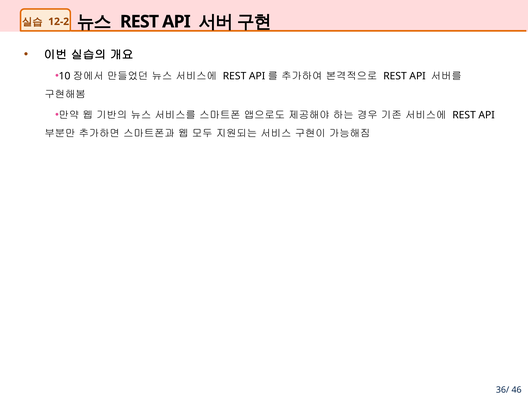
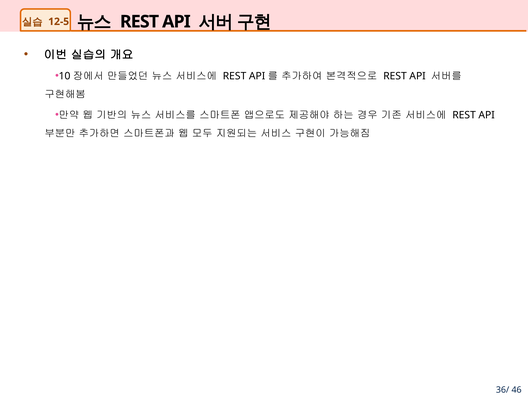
12-2: 12-2 -> 12-5 (59, 22)
